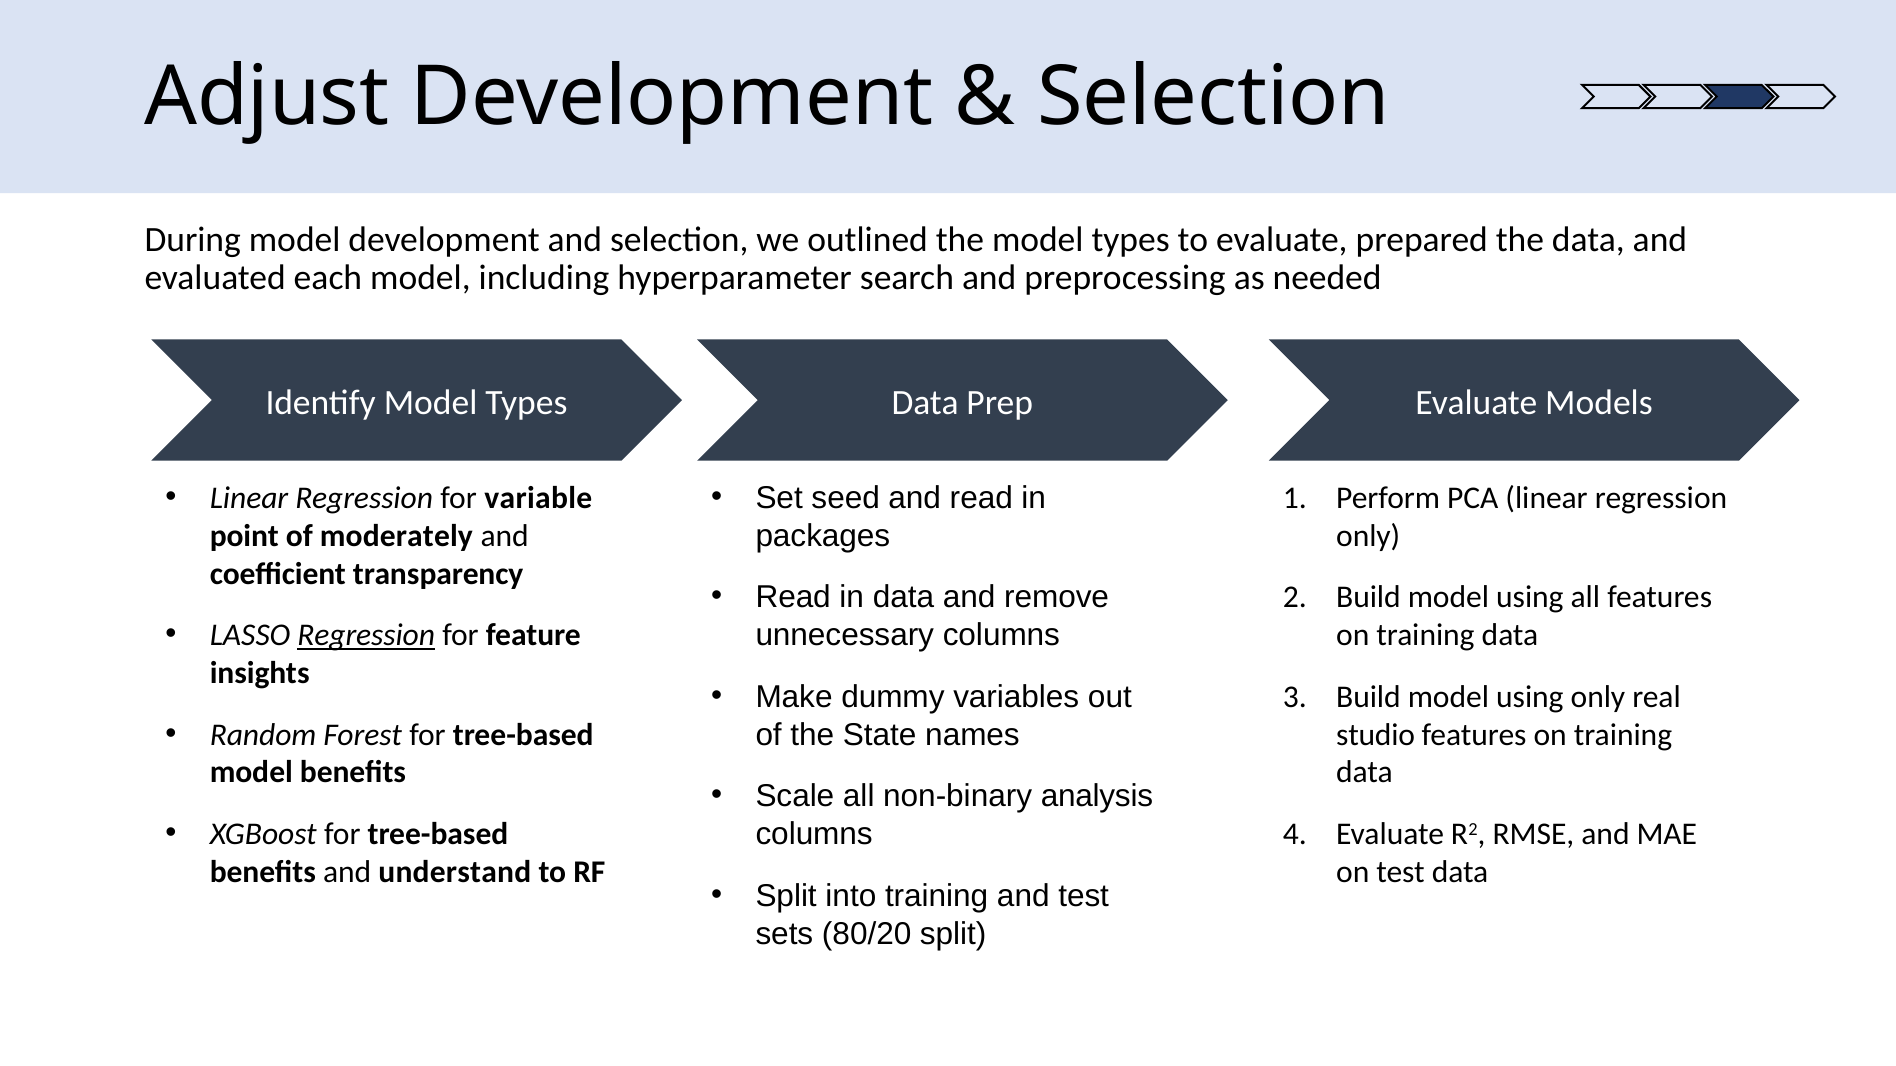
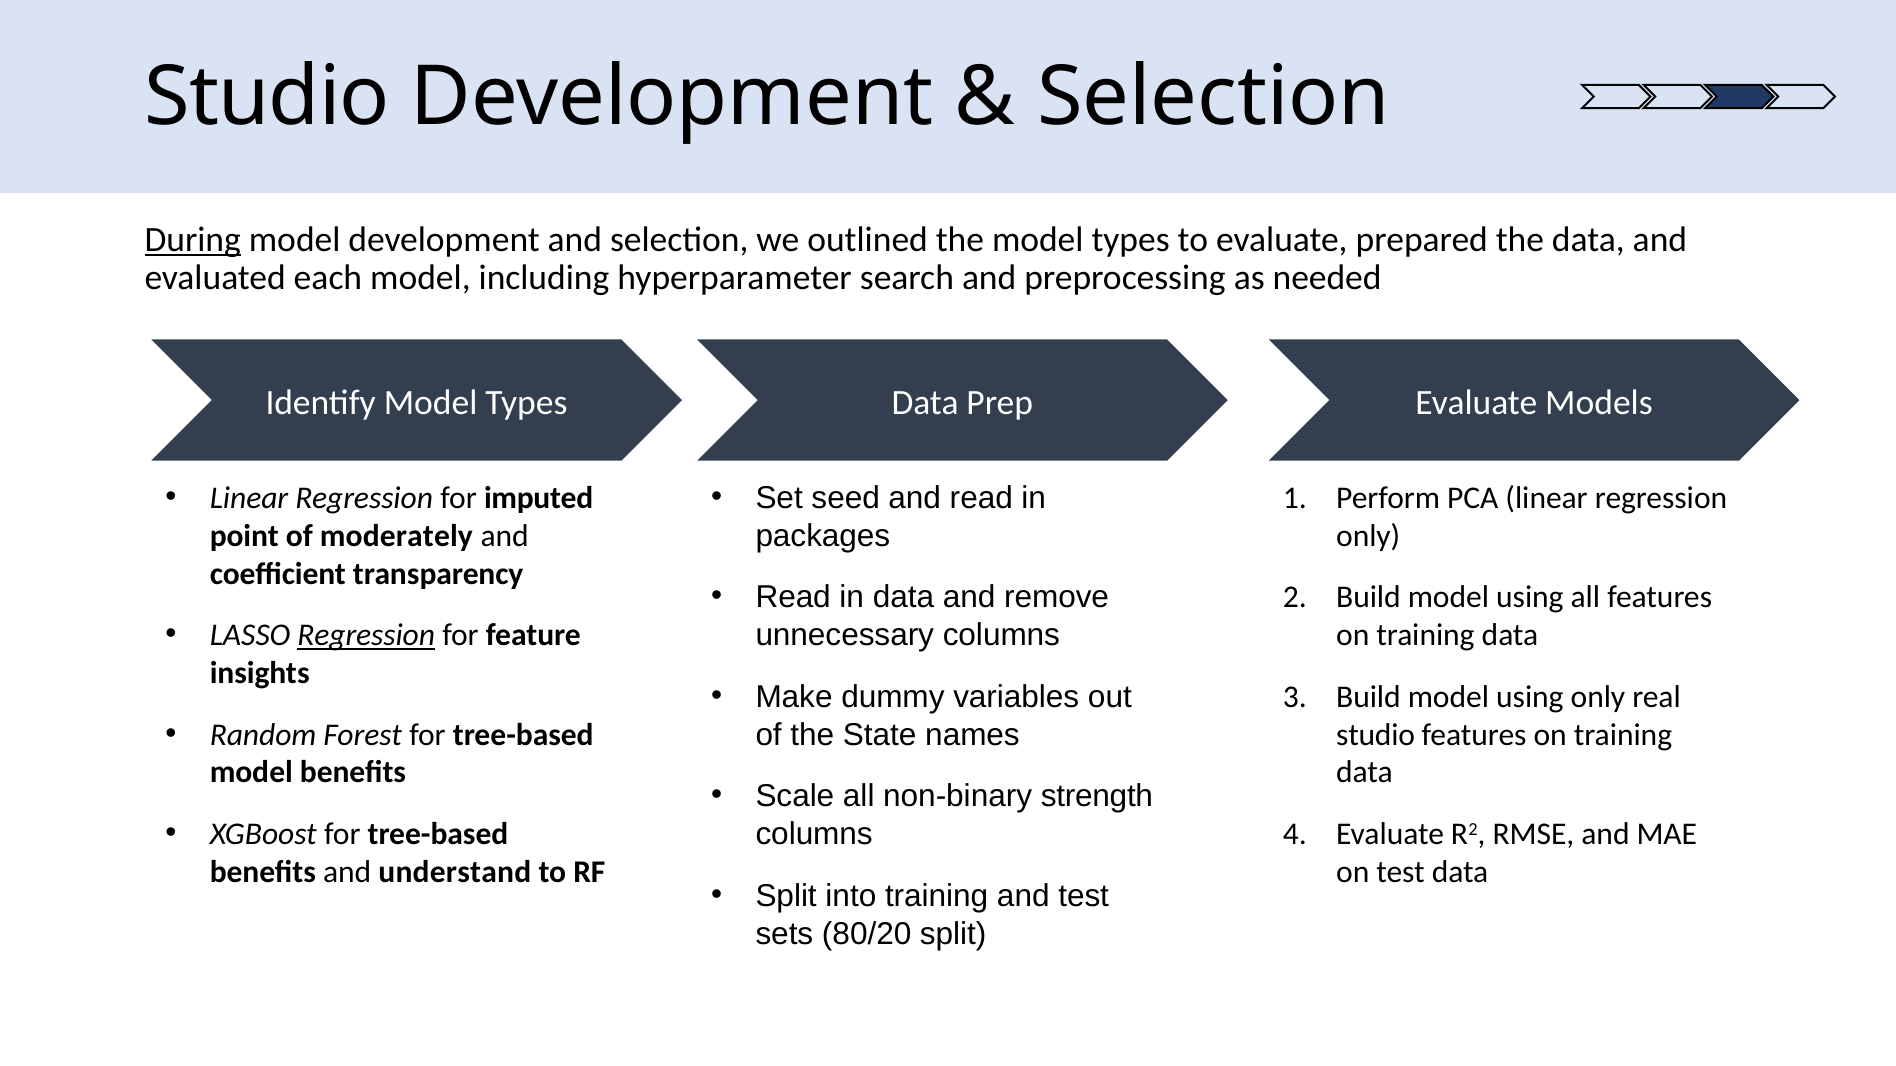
Adjust: Adjust -> Studio (267, 97)
During underline: none -> present (193, 240)
variable: variable -> imputed (539, 498)
analysis: analysis -> strength (1097, 797)
